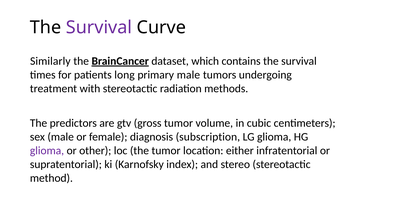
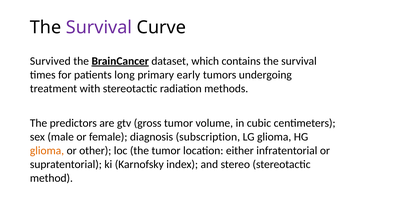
Similarly: Similarly -> Survived (50, 61)
primary male: male -> early (188, 75)
glioma colour: purple -> orange (47, 151)
